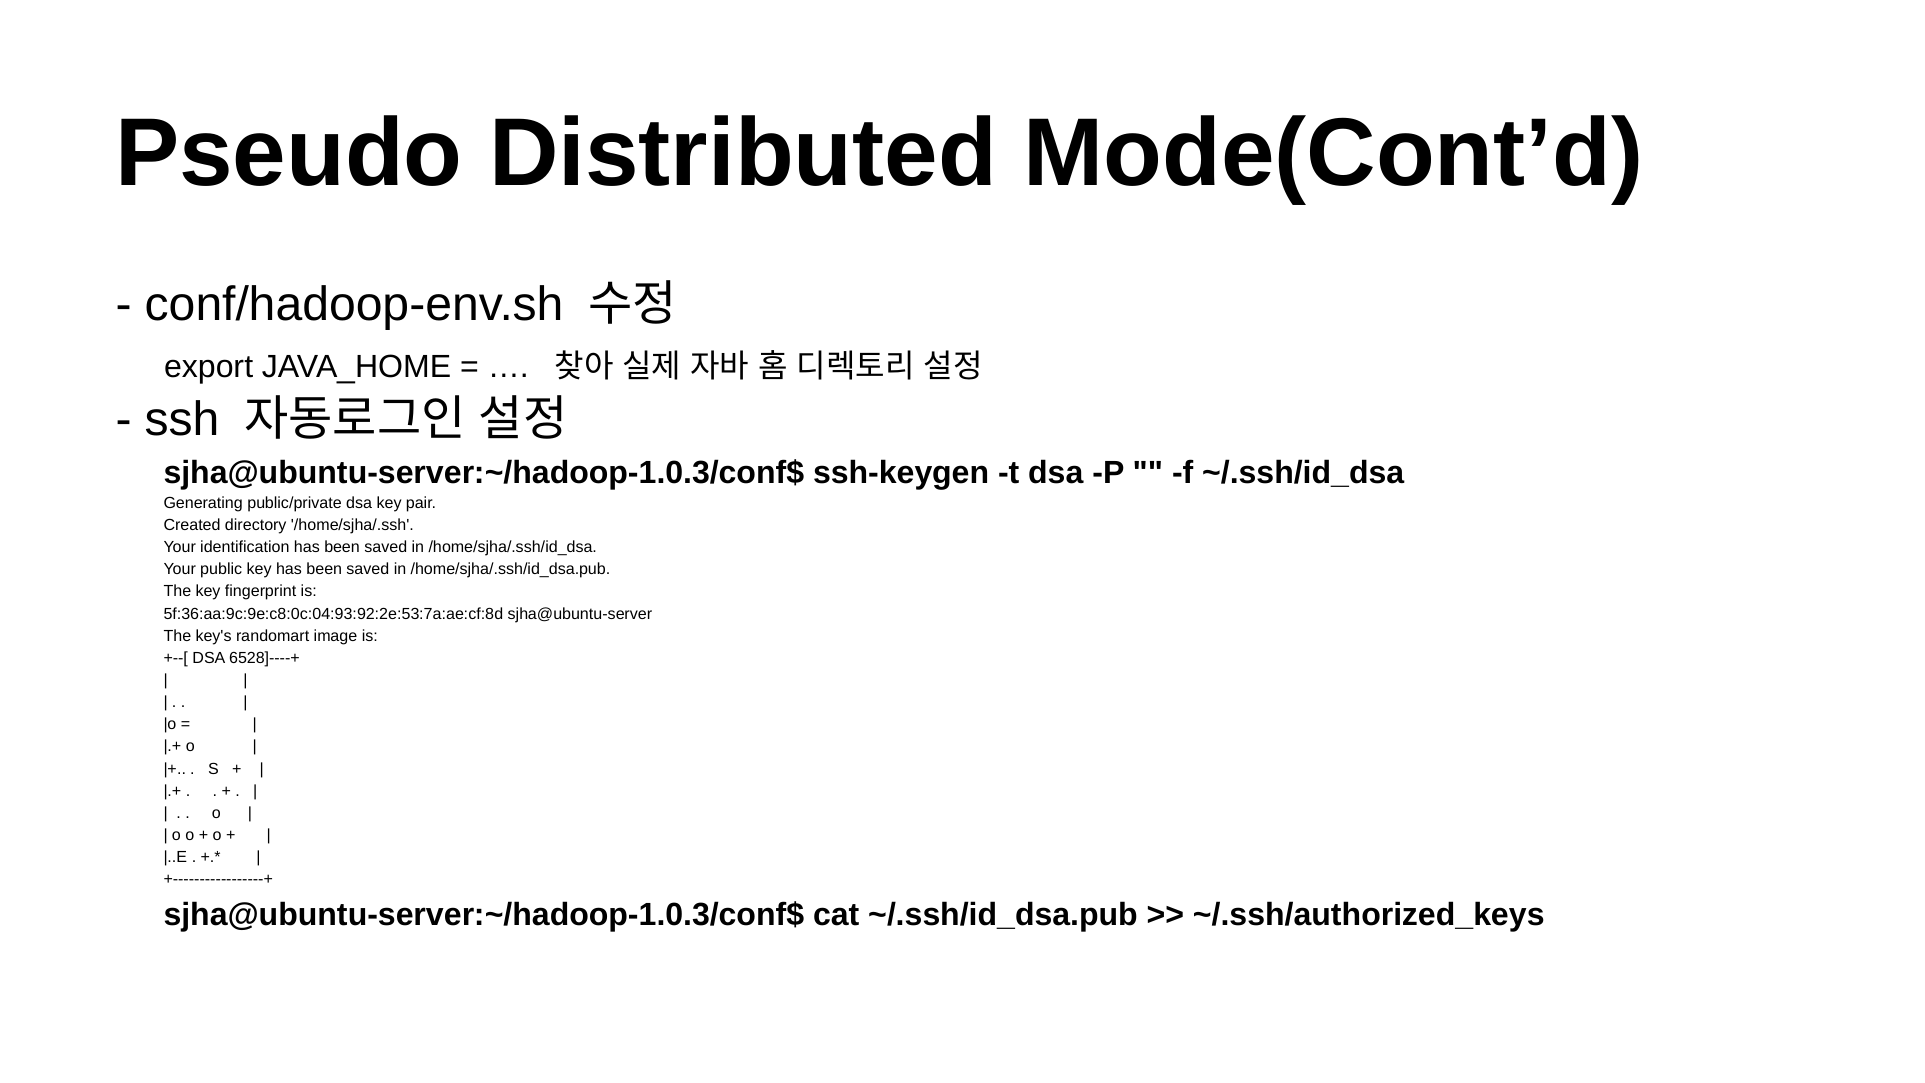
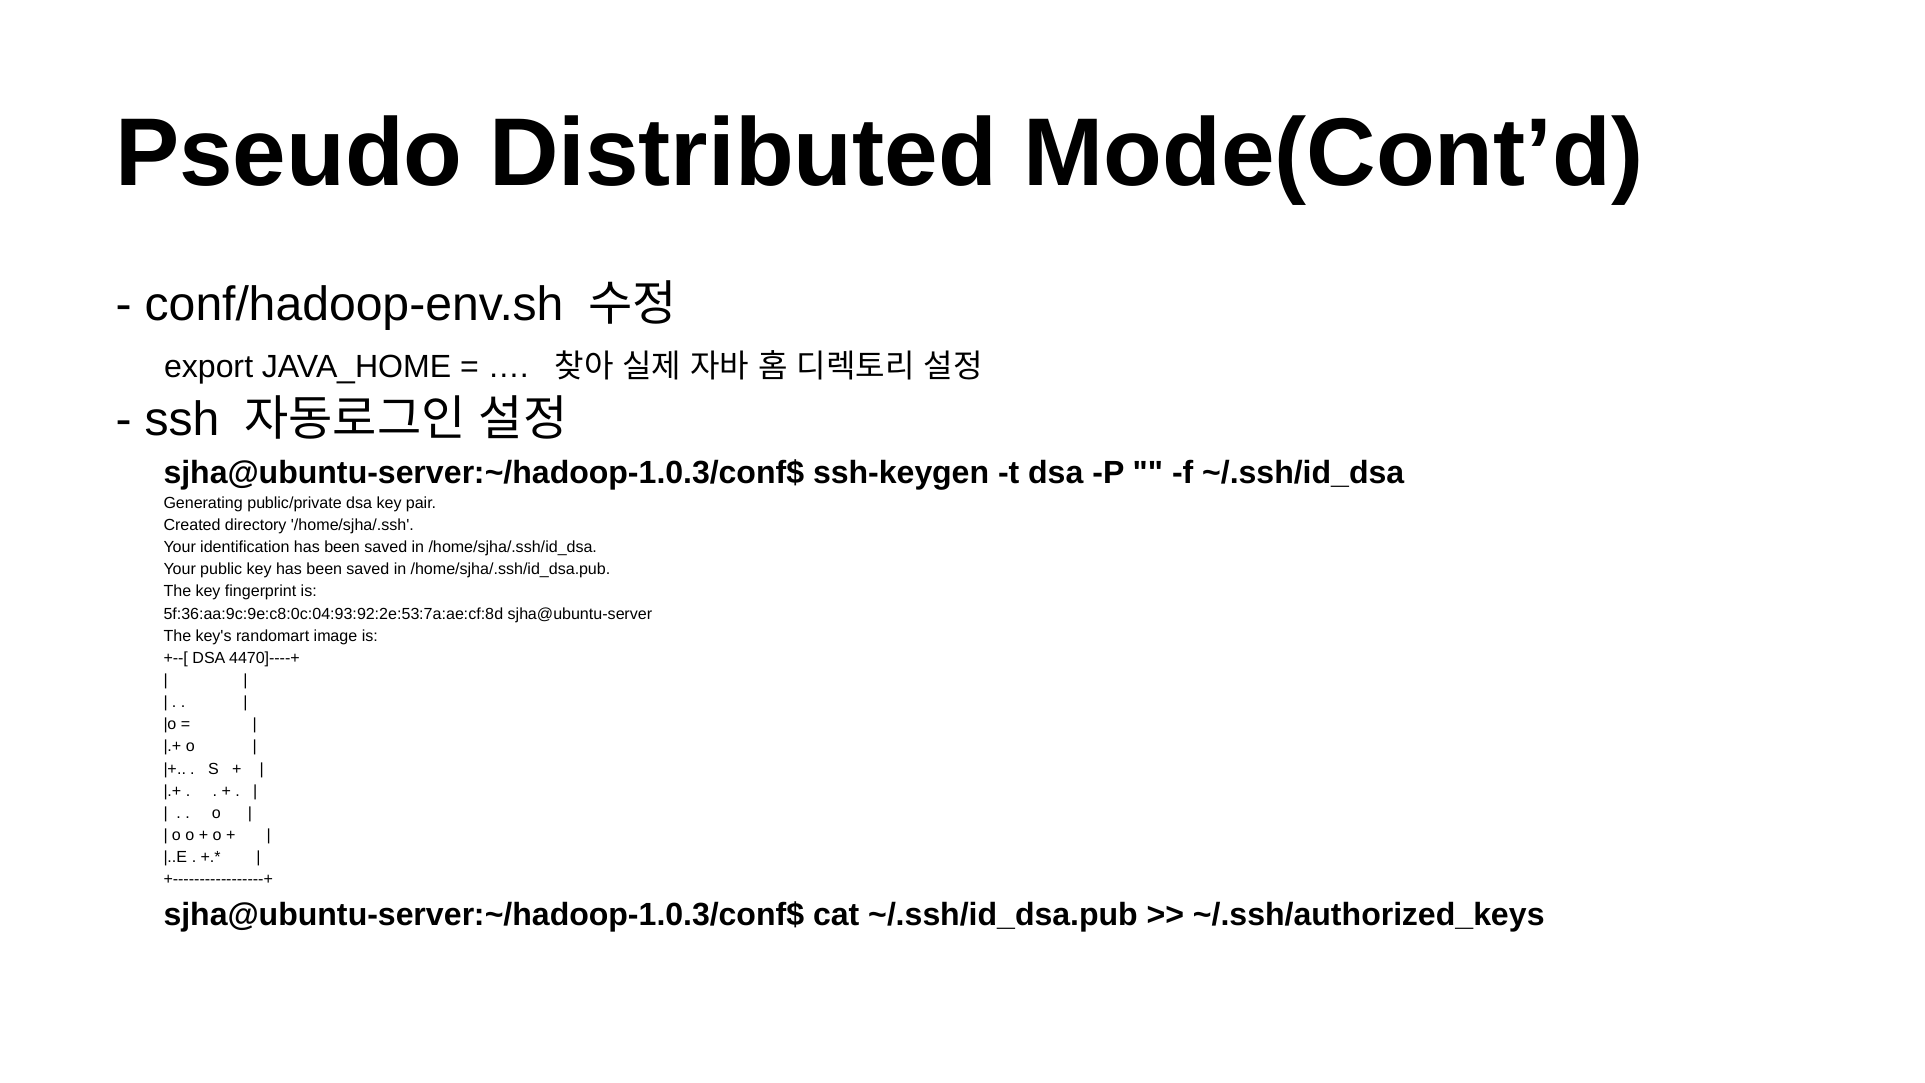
6528]----+: 6528]----+ -> 4470]----+ (264, 658)
